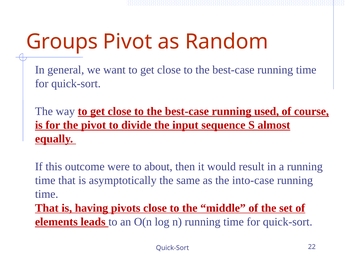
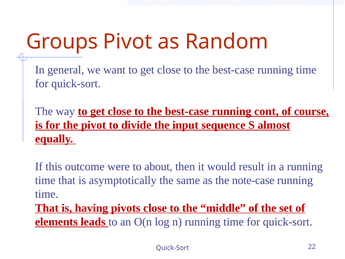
used: used -> cont (266, 111)
into-case: into-case -> note-case (253, 180)
